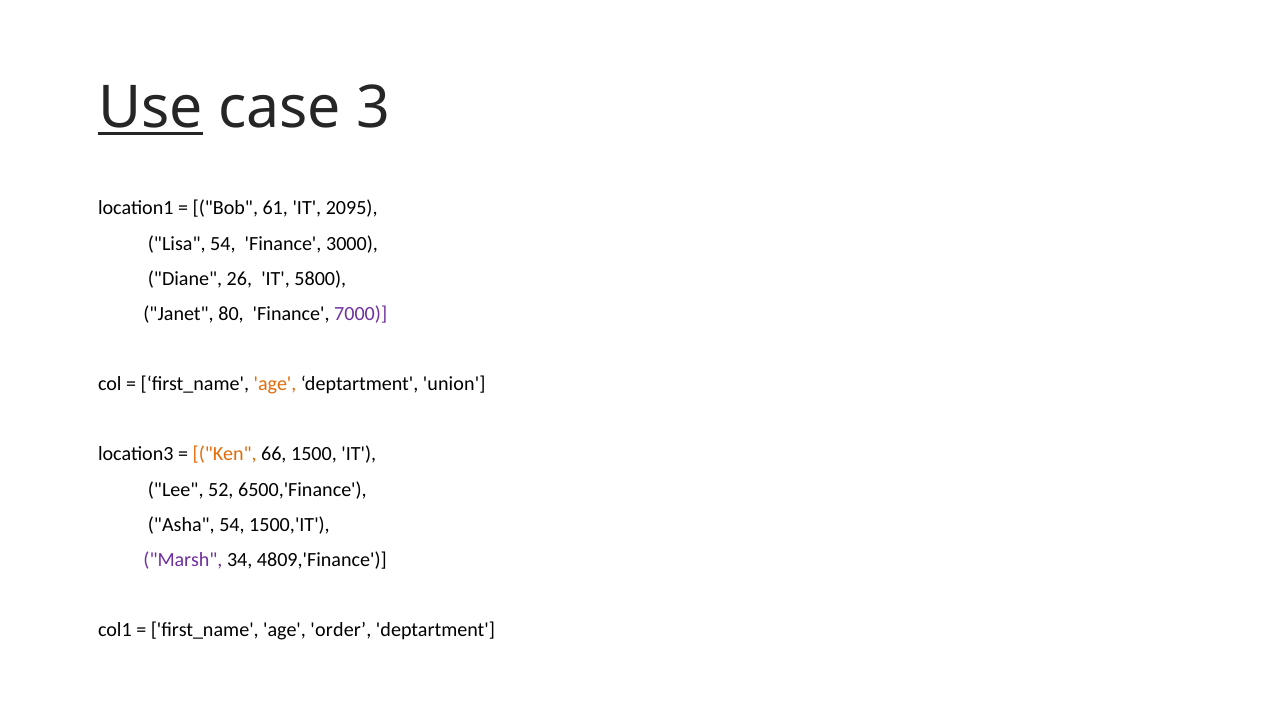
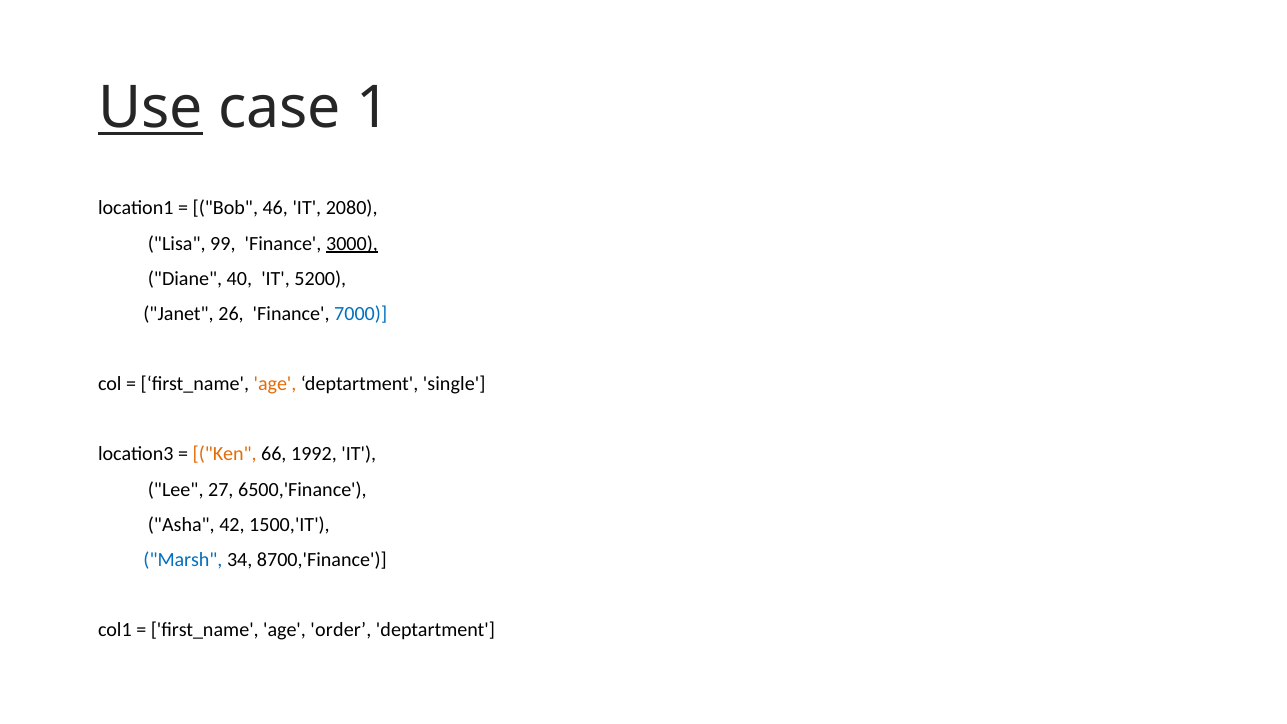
3: 3 -> 1 (373, 108)
61: 61 -> 46 (275, 208)
2095: 2095 -> 2080 (352, 208)
Lisa 54: 54 -> 99 (223, 243)
3000 underline: none -> present (352, 243)
26: 26 -> 40 (239, 279)
5800: 5800 -> 5200 (320, 279)
80: 80 -> 26 (231, 314)
7000 colour: purple -> blue (361, 314)
union: union -> single (454, 384)
1500: 1500 -> 1992 (314, 454)
52: 52 -> 27 (221, 489)
Asha 54: 54 -> 42 (232, 525)
Marsh colour: purple -> blue (183, 560)
4809,'Finance: 4809,'Finance -> 8700,'Finance (322, 560)
